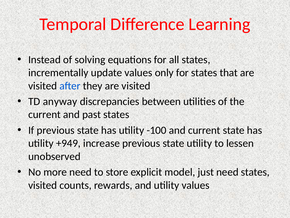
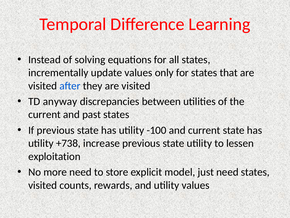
+949: +949 -> +738 (68, 143)
unobserved: unobserved -> exploitation (54, 156)
